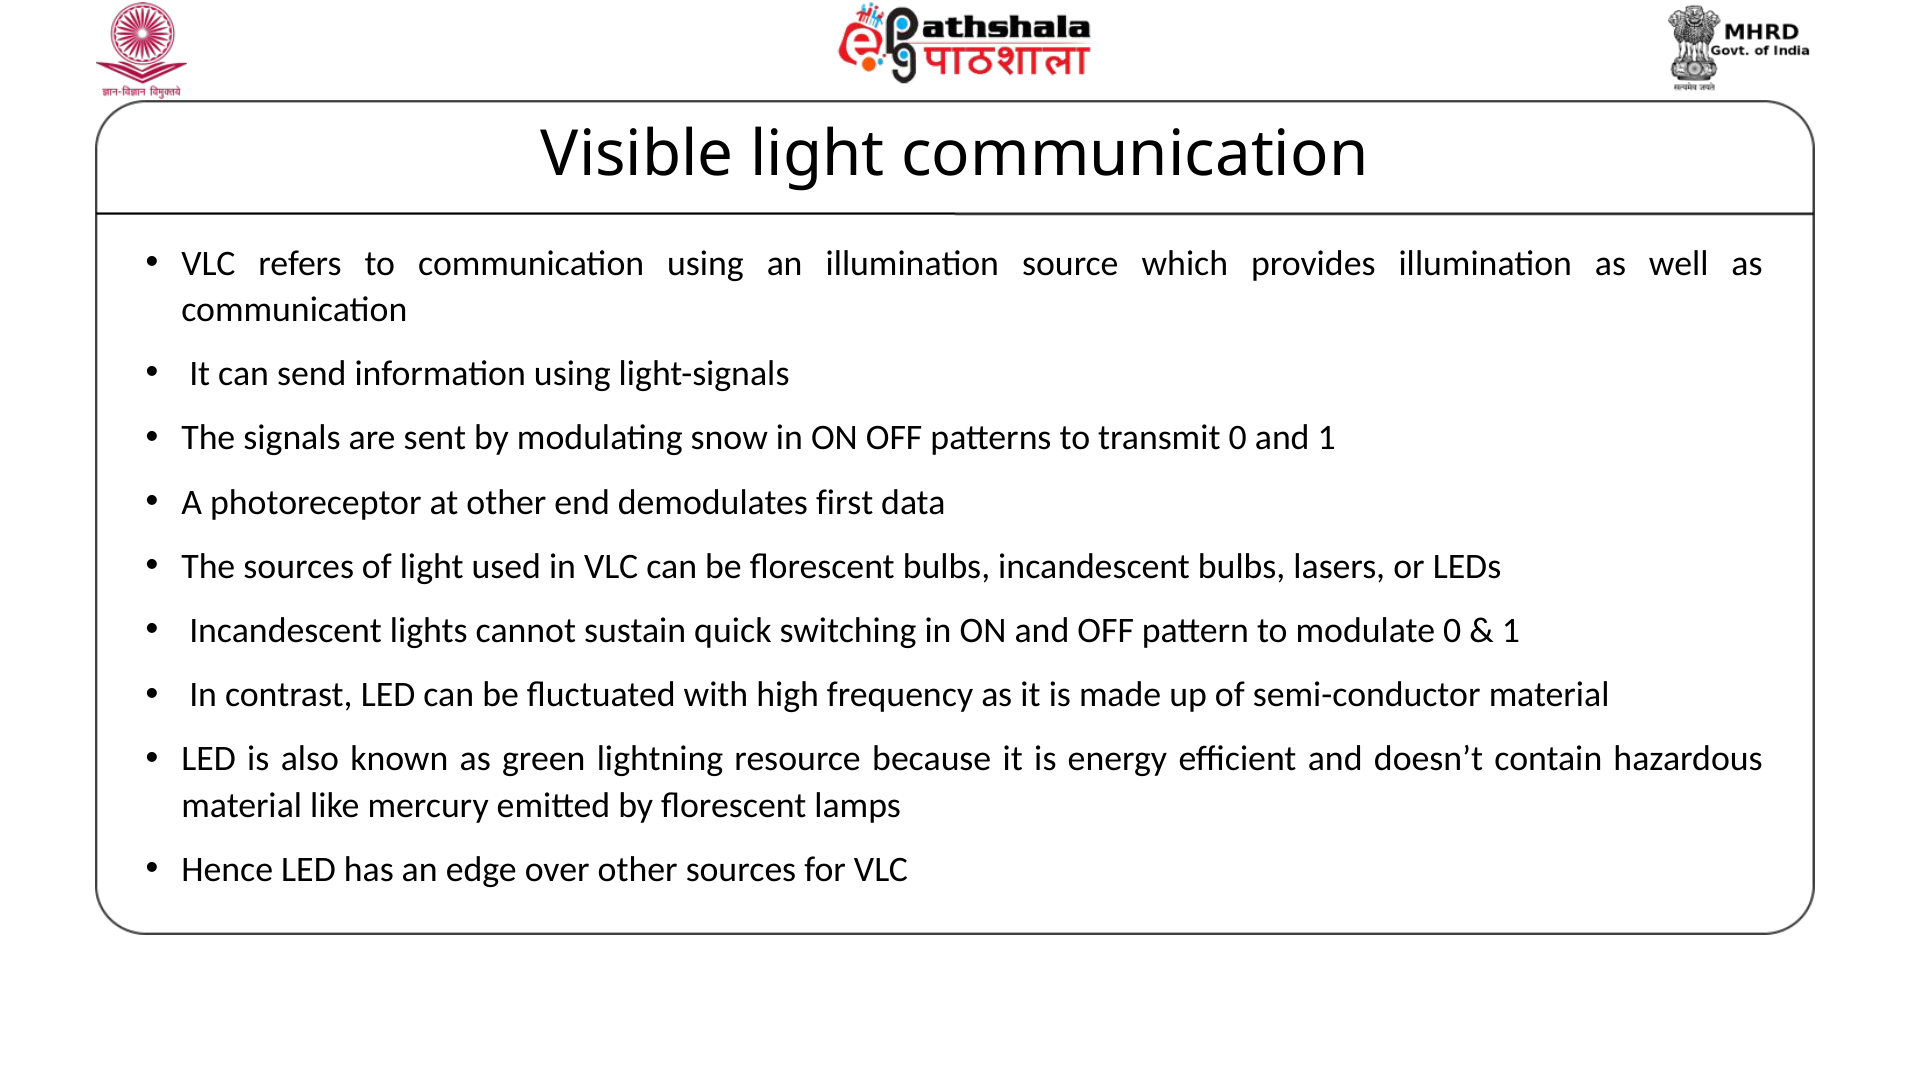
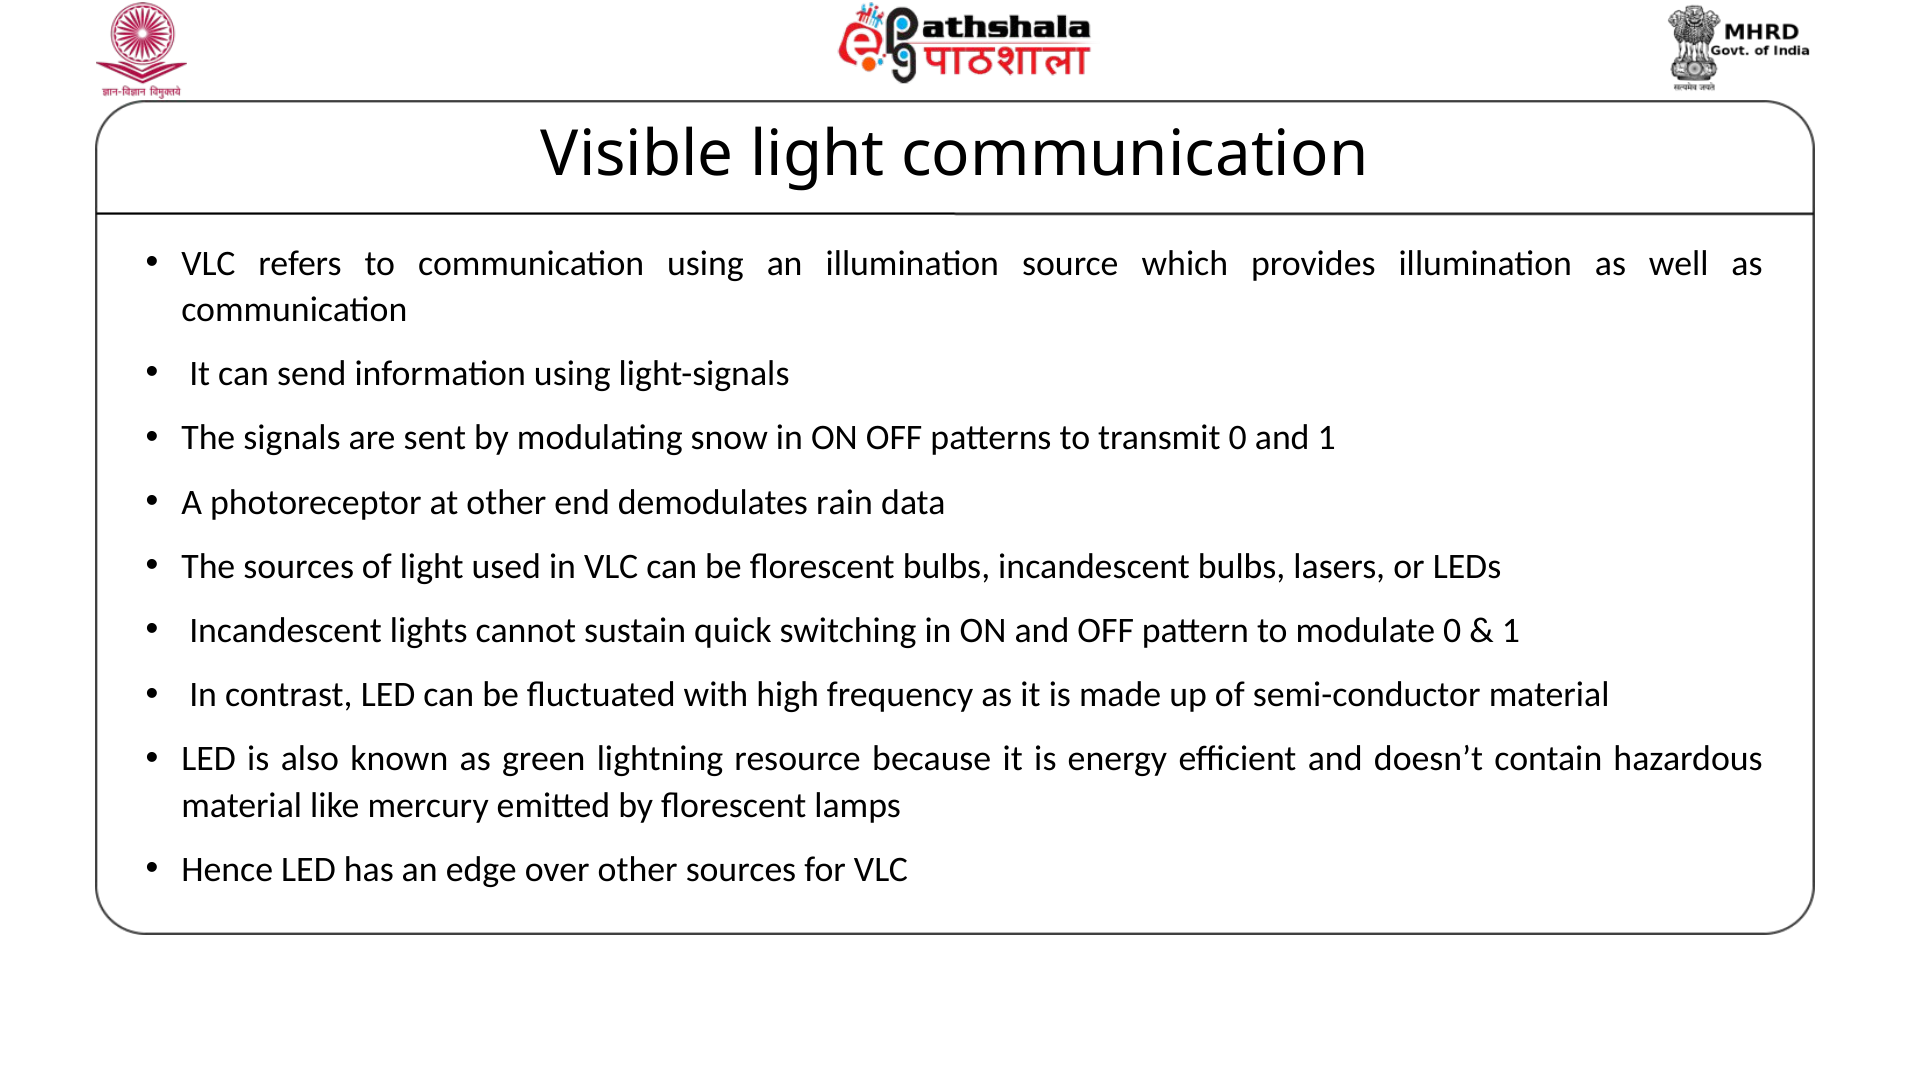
first: first -> rain (845, 502)
